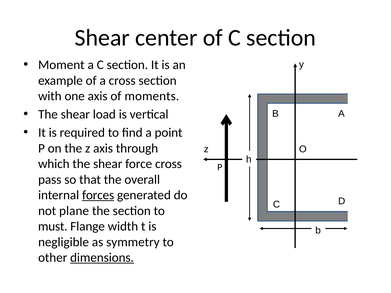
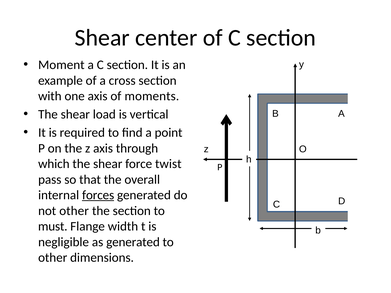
force cross: cross -> twist (168, 164)
not plane: plane -> other (74, 211)
as symmetry: symmetry -> generated (133, 242)
dimensions underline: present -> none (102, 258)
